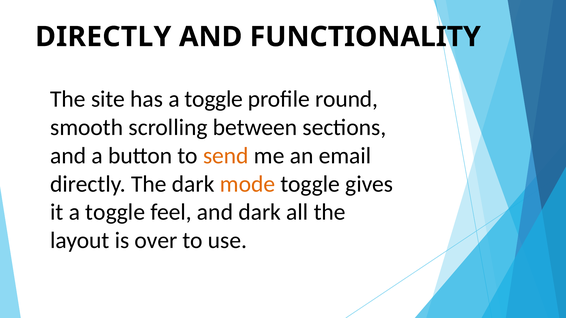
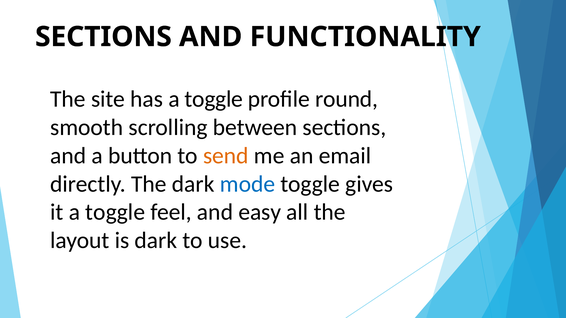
DIRECTLY: DIRECTLY -> SECTIONS (103, 37)
mode colour: orange -> blue (248, 184)
and dark: dark -> easy (260, 212)
is over: over -> dark (156, 241)
